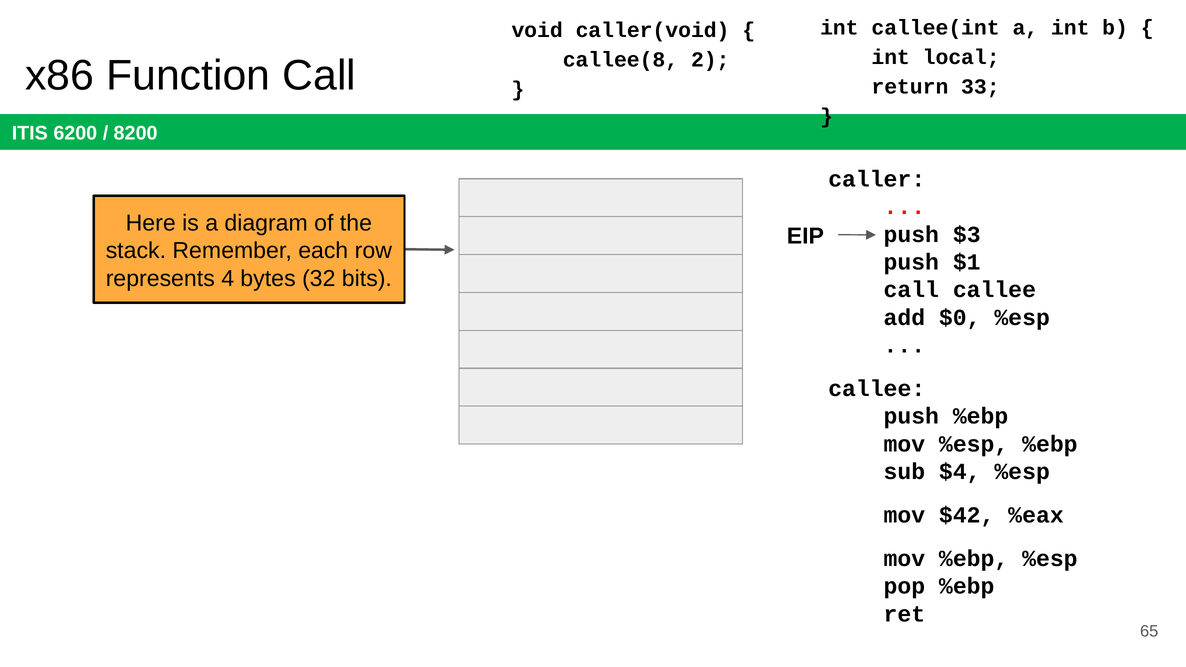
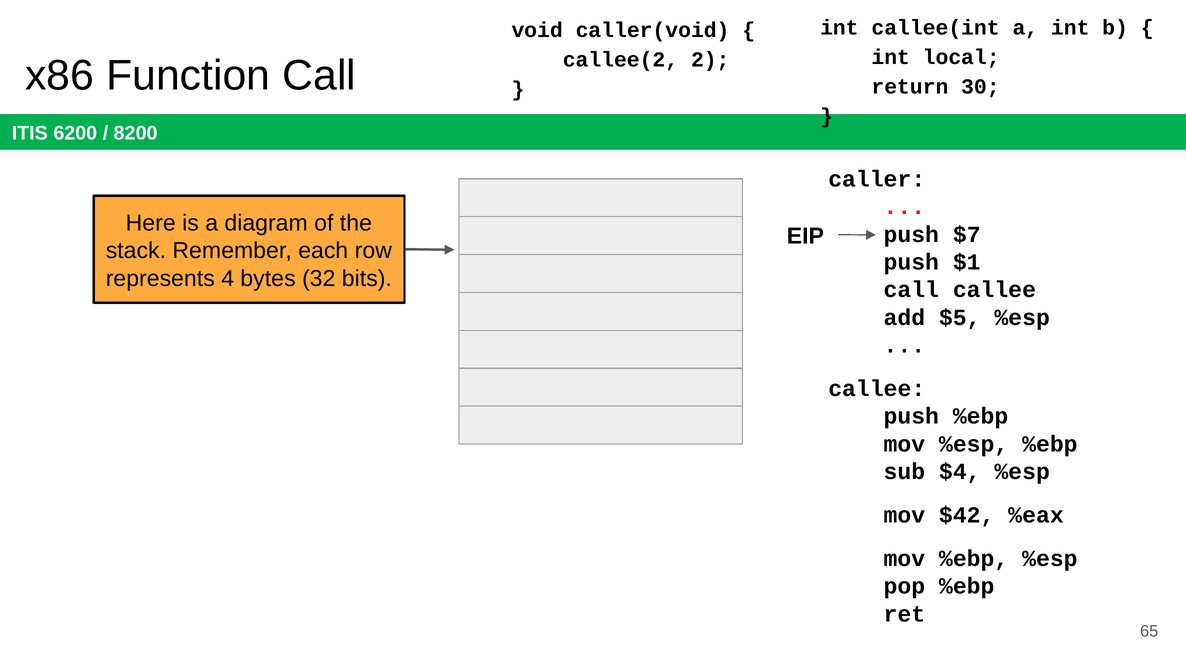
callee(8: callee(8 -> callee(2 (620, 60)
33: 33 -> 30 (980, 87)
$3: $3 -> $7 (967, 235)
$0: $0 -> $5 (960, 318)
